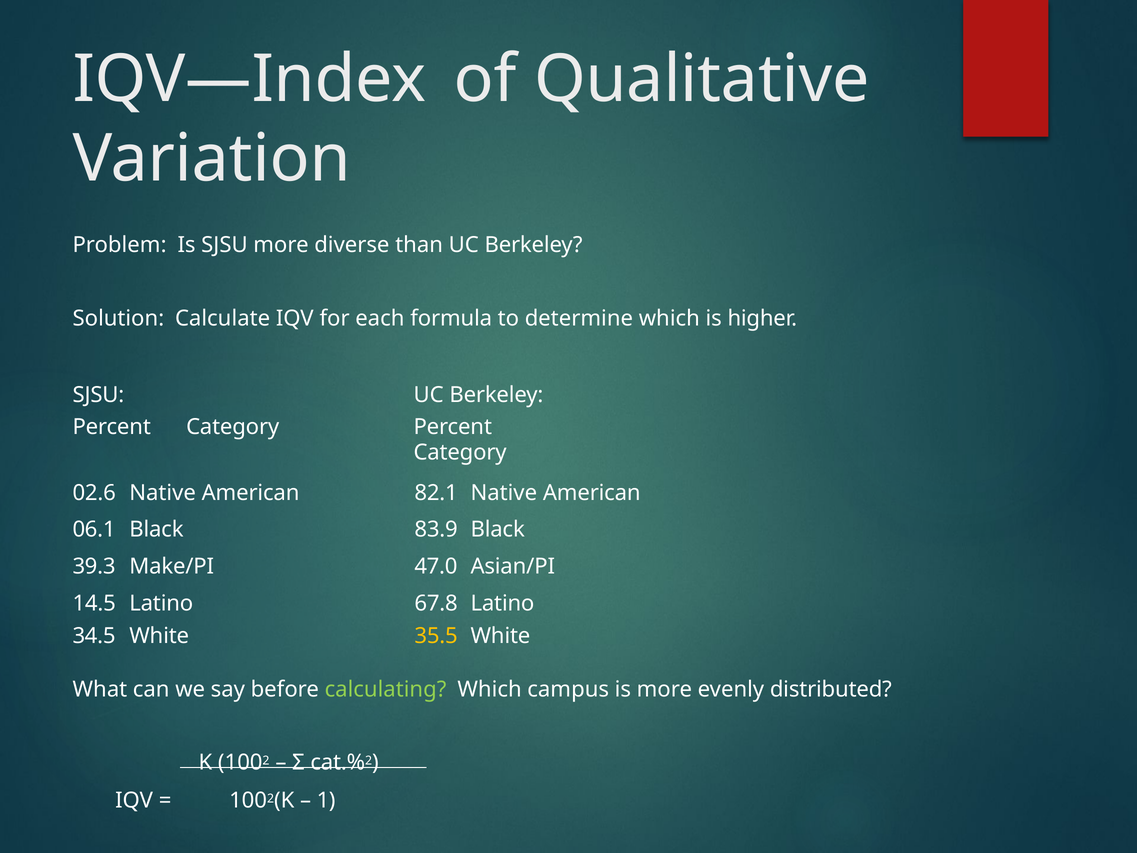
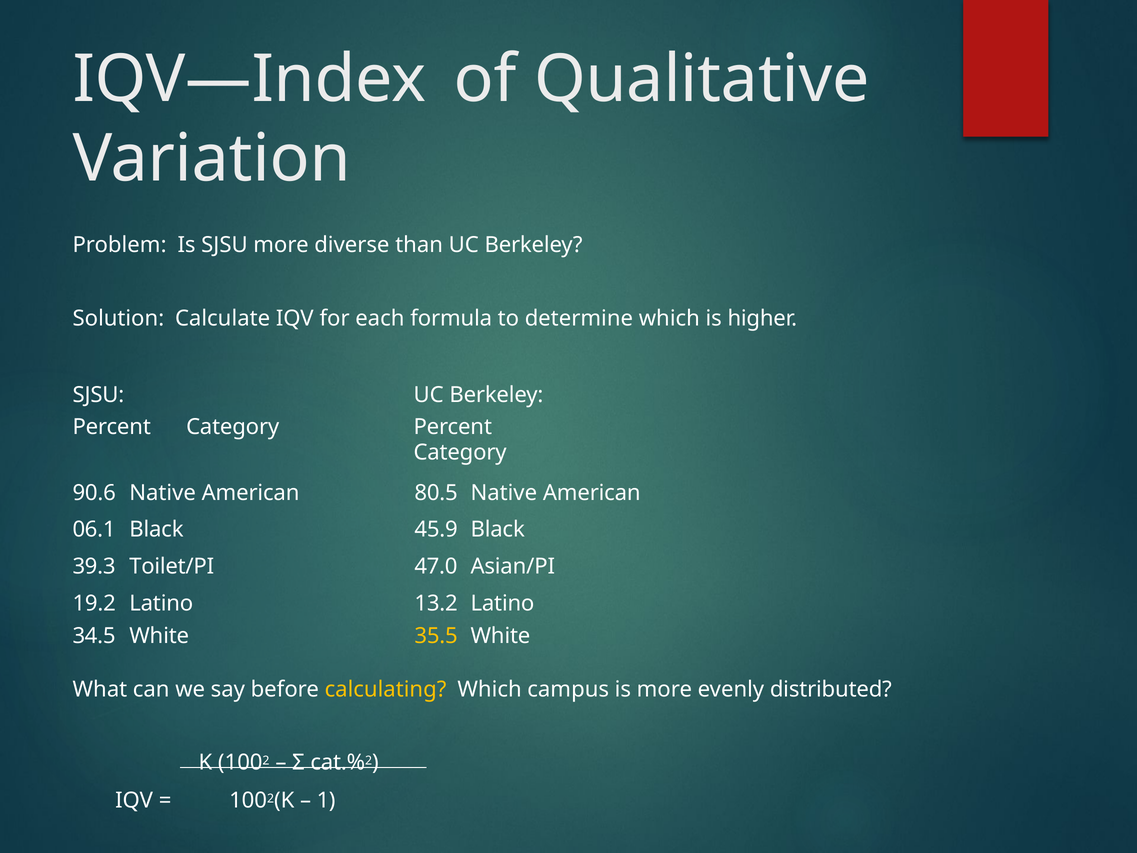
02.6: 02.6 -> 90.6 (94, 493)
82.1: 82.1 -> 80.5 (436, 493)
83.9: 83.9 -> 45.9 (436, 529)
Make/PI: Make/PI -> Toilet/PI (172, 567)
14.5: 14.5 -> 19.2 (94, 603)
67.8: 67.8 -> 13.2 (436, 603)
calculating colour: light green -> yellow (385, 689)
